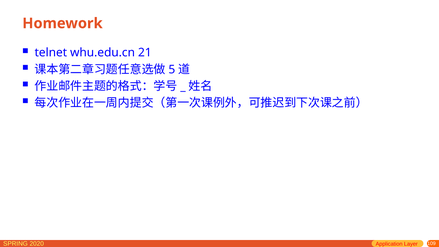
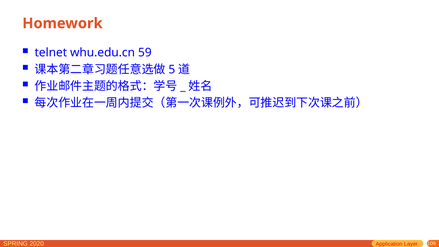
21: 21 -> 59 (145, 53)
